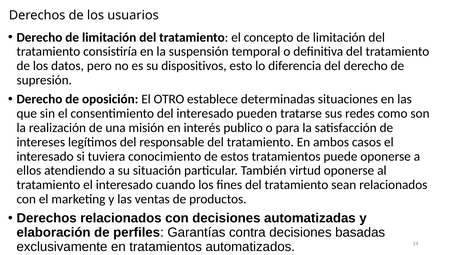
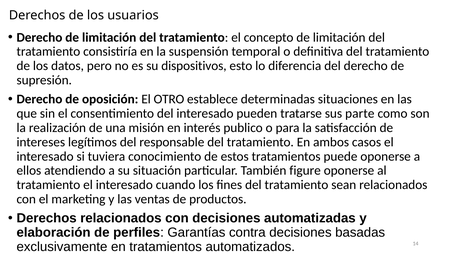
redes: redes -> parte (360, 113)
virtud: virtud -> figure (305, 170)
